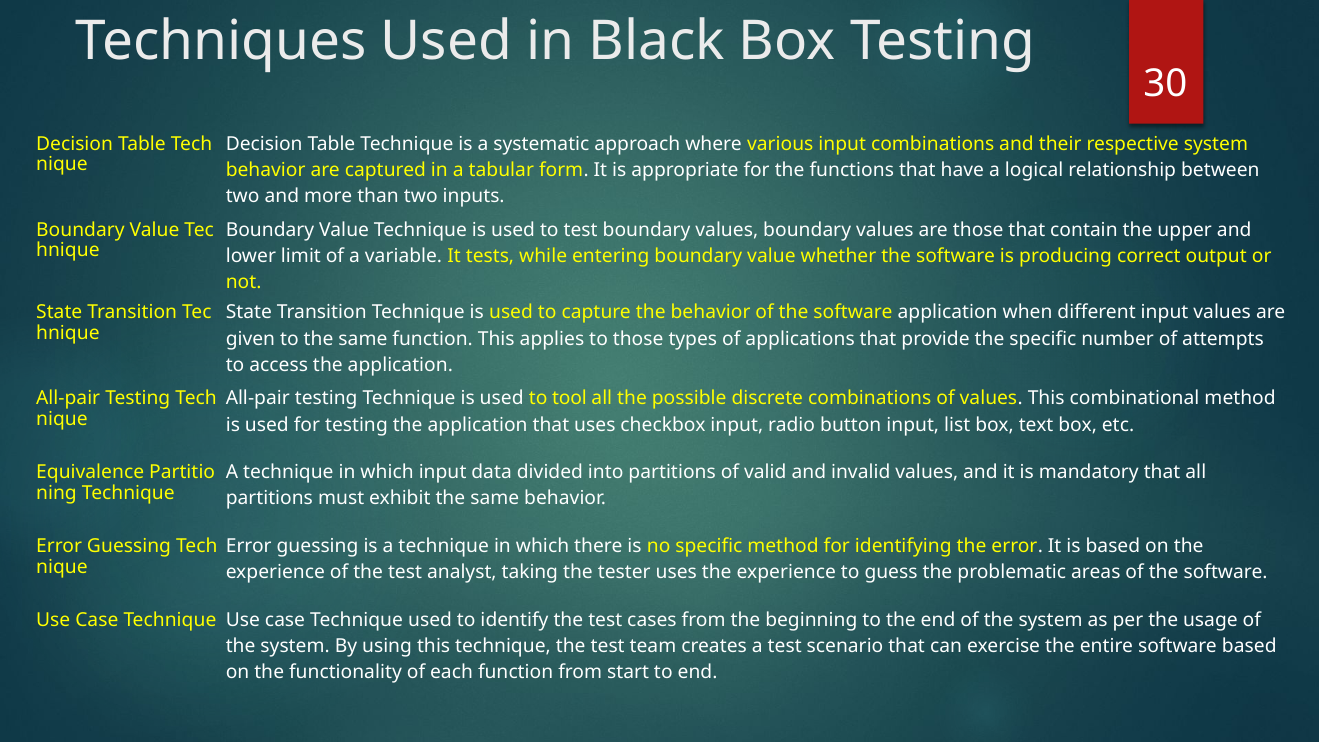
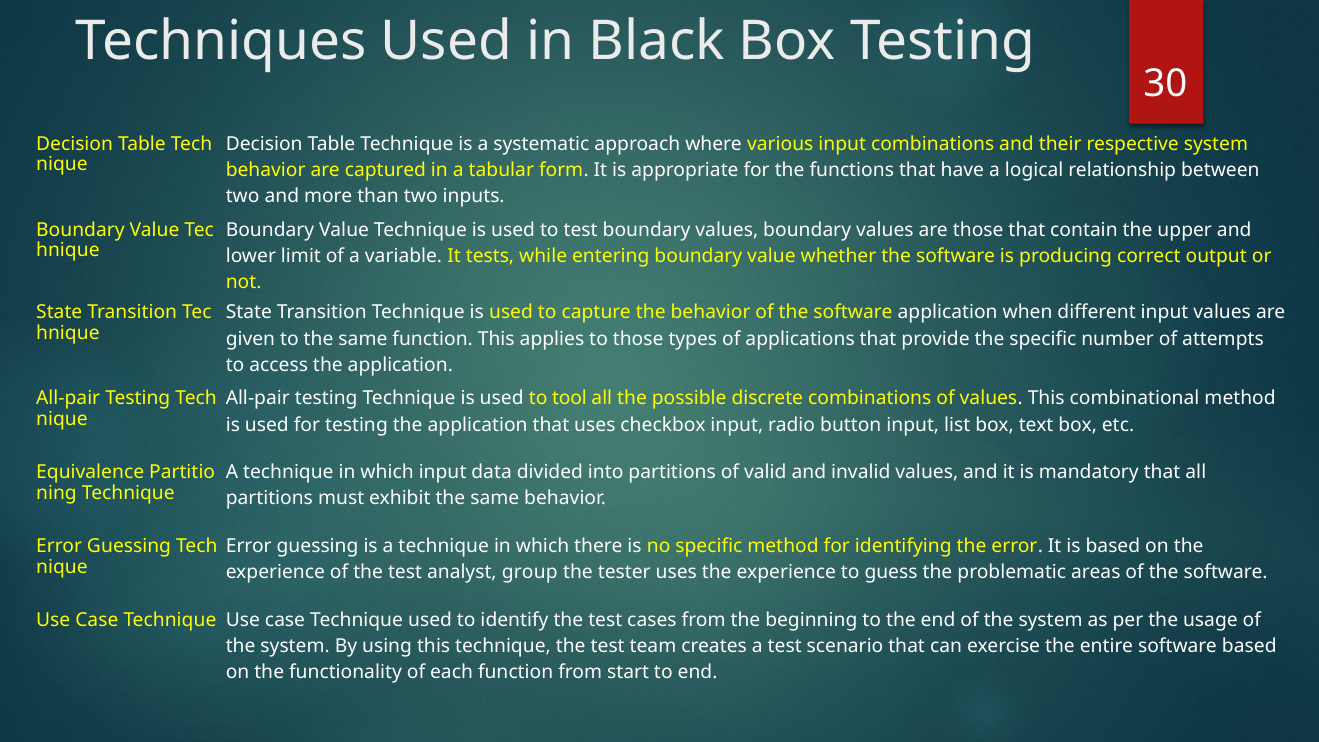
taking: taking -> group (530, 572)
